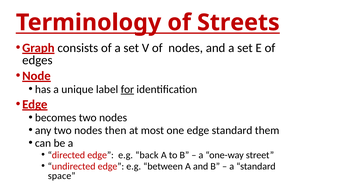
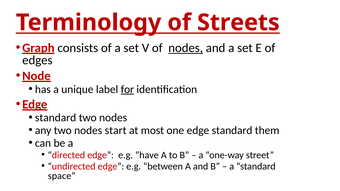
nodes underline: none -> present (186, 48)
becomes: becomes -> standard (56, 118)
then: then -> start (116, 131)
back: back -> have (147, 155)
